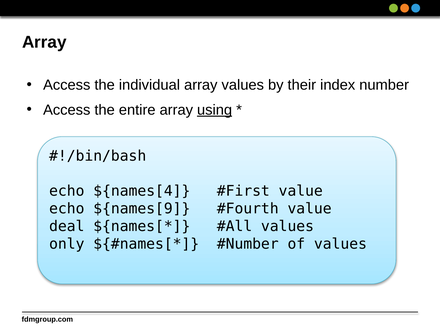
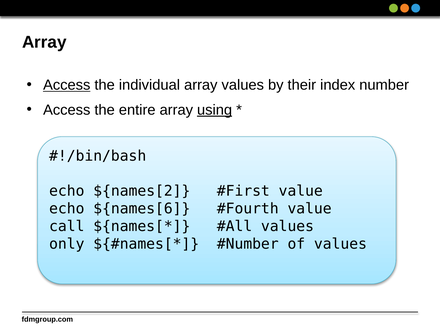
Access underline: none -> present (67, 85)
${names[4: ${names[4 -> ${names[2 (142, 191)
${names[9: ${names[9 -> ${names[6 (142, 209)
deal: deal -> call (67, 226)
